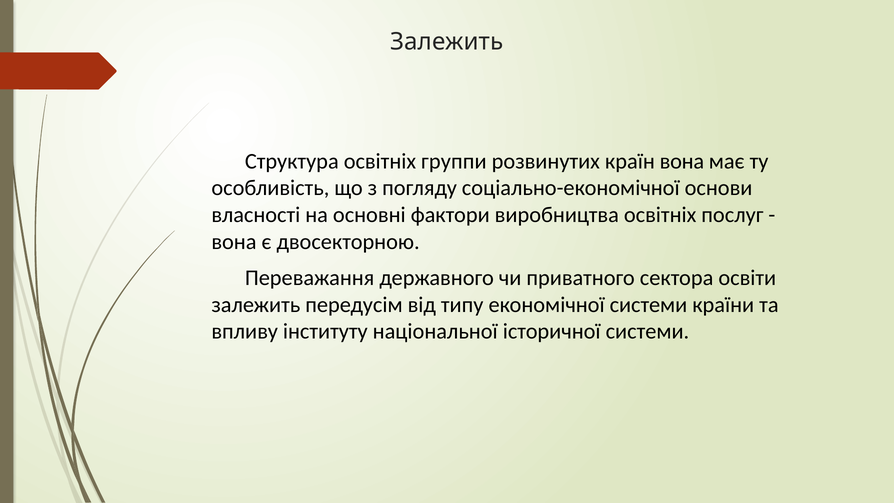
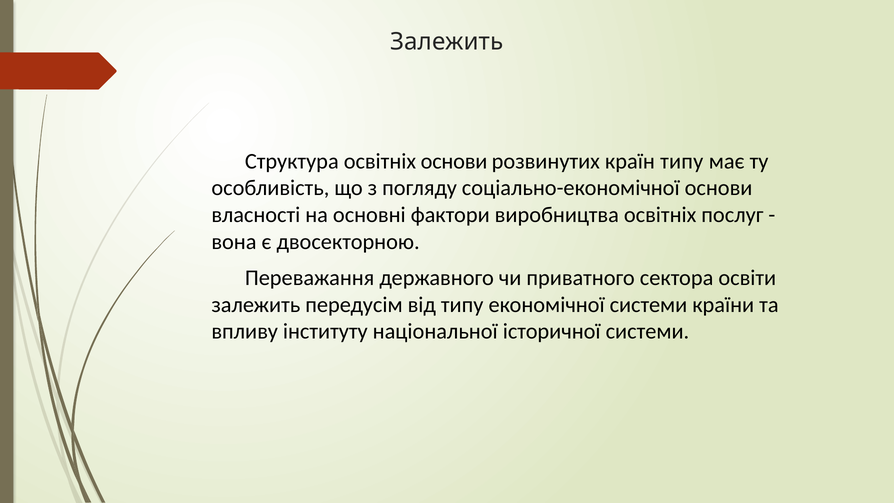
освітніх группи: группи -> основи (454, 161)
країн вона: вона -> типу (682, 161)
